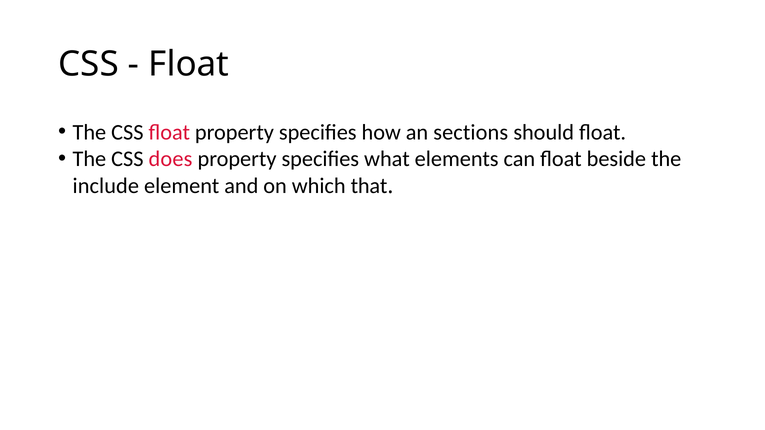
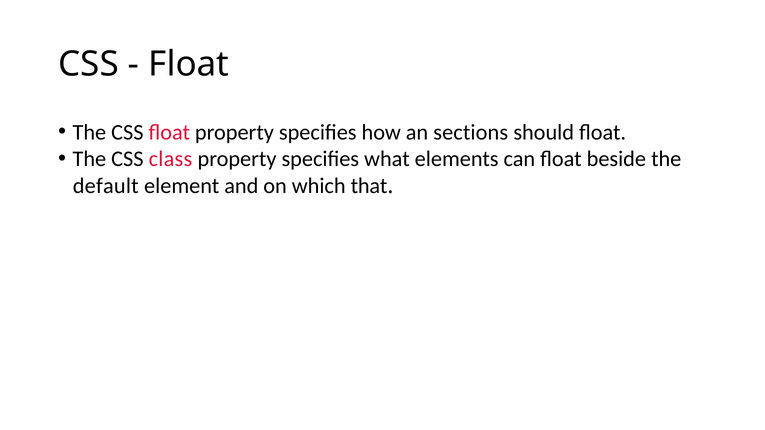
does: does -> class (170, 159)
include: include -> default (106, 186)
